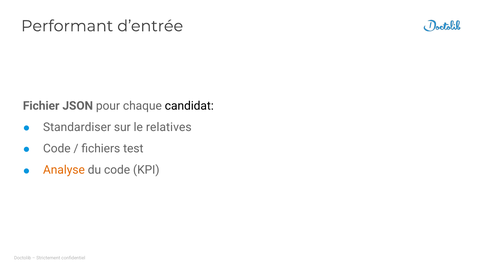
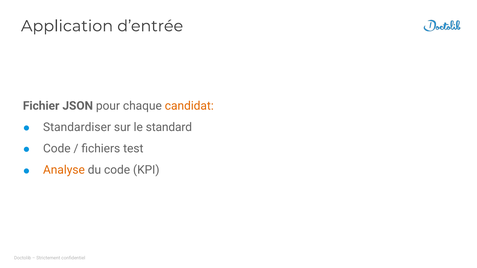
Performant: Performant -> Application (67, 26)
candidat colour: black -> orange (189, 106)
relatives: relatives -> standard (169, 127)
